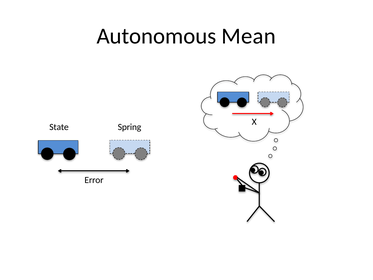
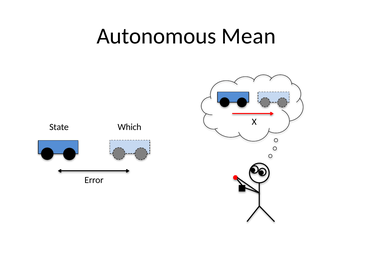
Spring: Spring -> Which (130, 127)
